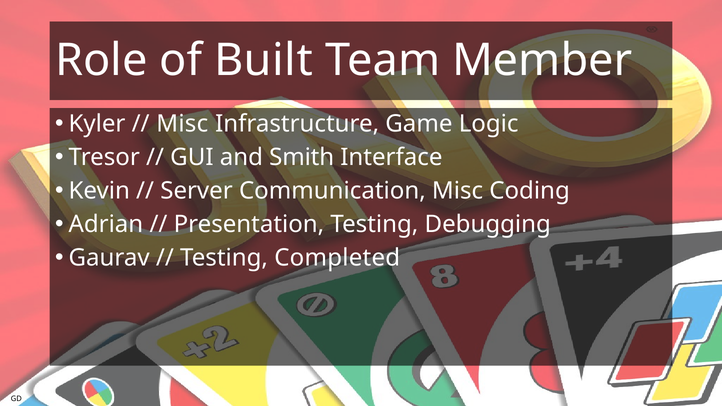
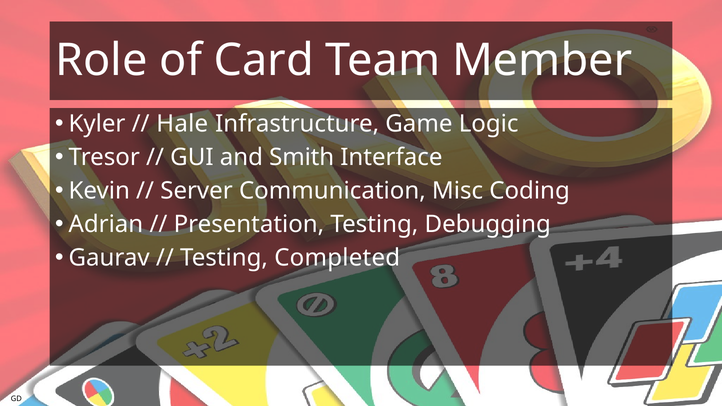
Built: Built -> Card (264, 61)
Misc: Misc -> Hale (182, 124)
